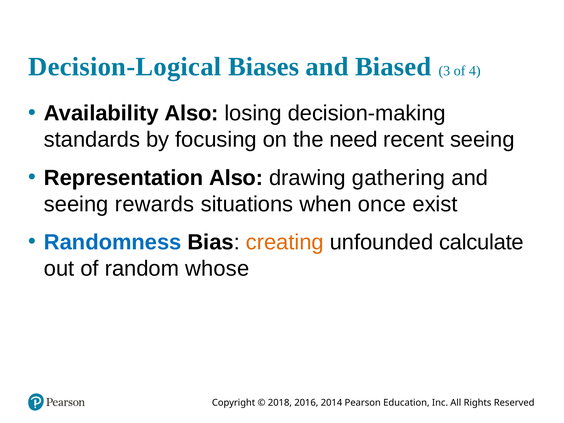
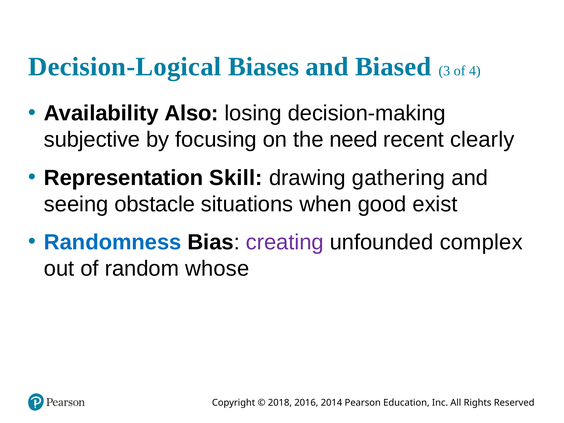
standards: standards -> subjective (92, 140)
recent seeing: seeing -> clearly (482, 140)
Representation Also: Also -> Skill (236, 178)
rewards: rewards -> obstacle (155, 204)
once: once -> good (382, 204)
creating colour: orange -> purple (285, 242)
calculate: calculate -> complex (481, 242)
